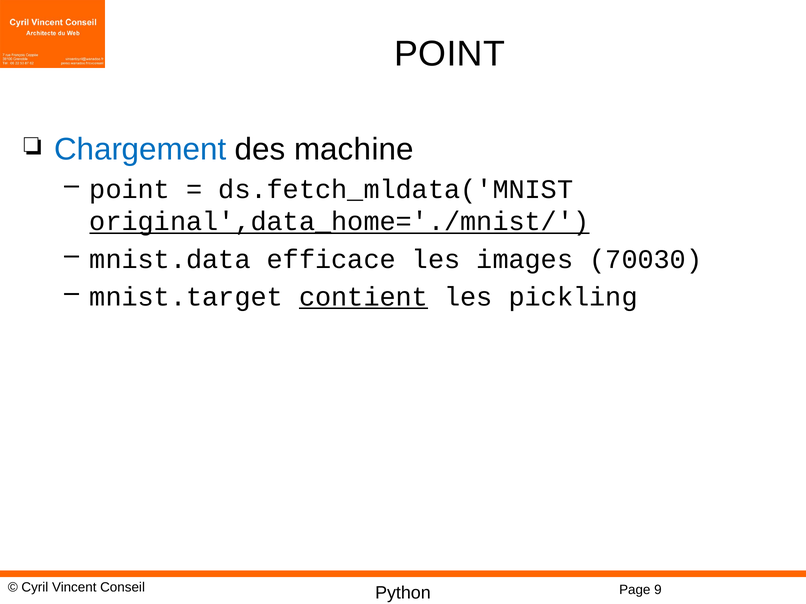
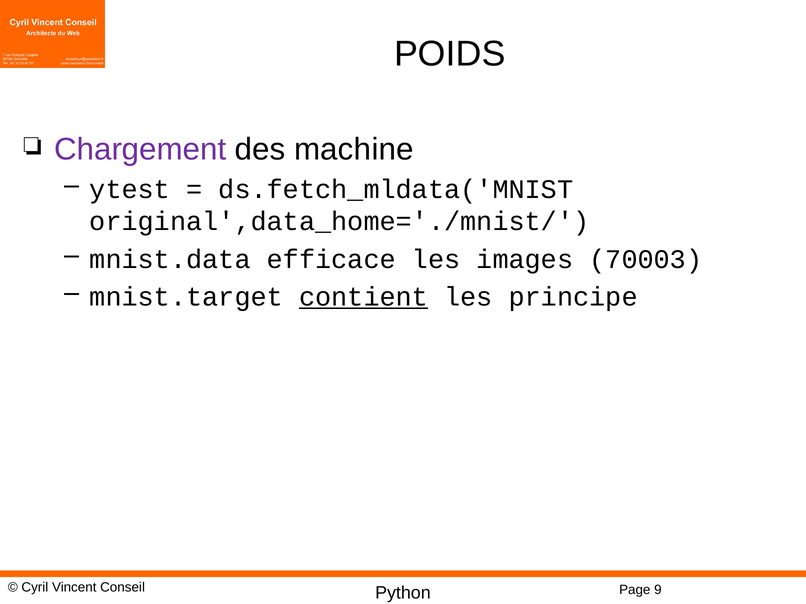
POINT: POINT -> POIDS (450, 54)
Chargement colour: blue -> purple (140, 150)
point: point -> ytest (130, 190)
original',data_home='./mnist/ underline: present -> none (339, 222)
70030: 70030 -> 70003 (646, 259)
pickling: pickling -> principe (573, 297)
